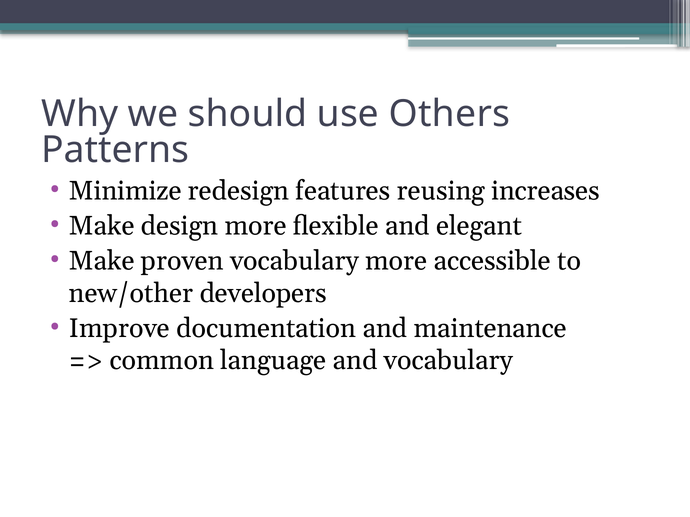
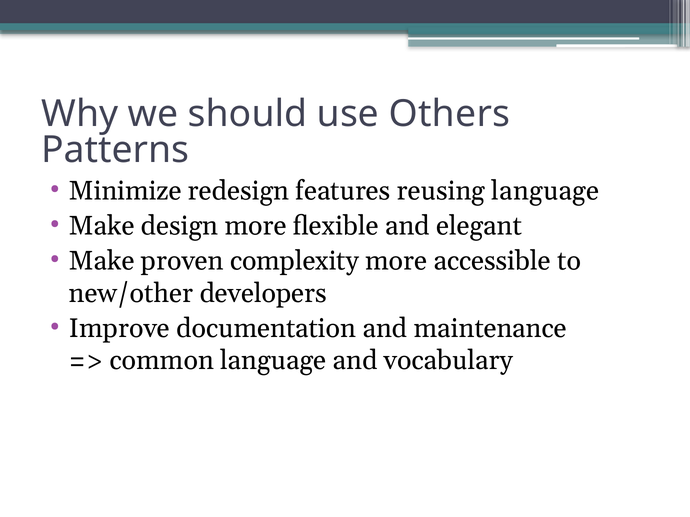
reusing increases: increases -> language (545, 191)
proven vocabulary: vocabulary -> complexity (294, 261)
